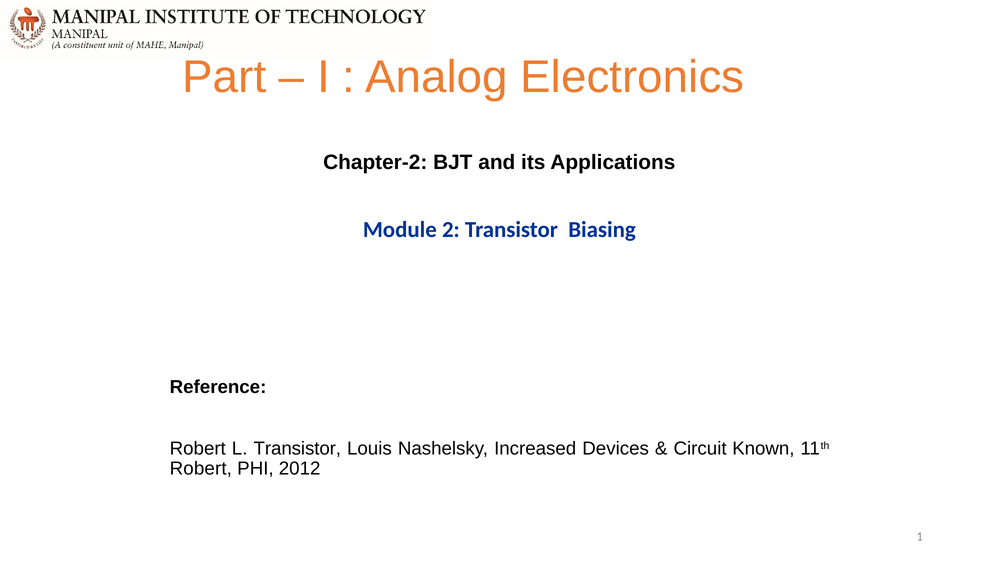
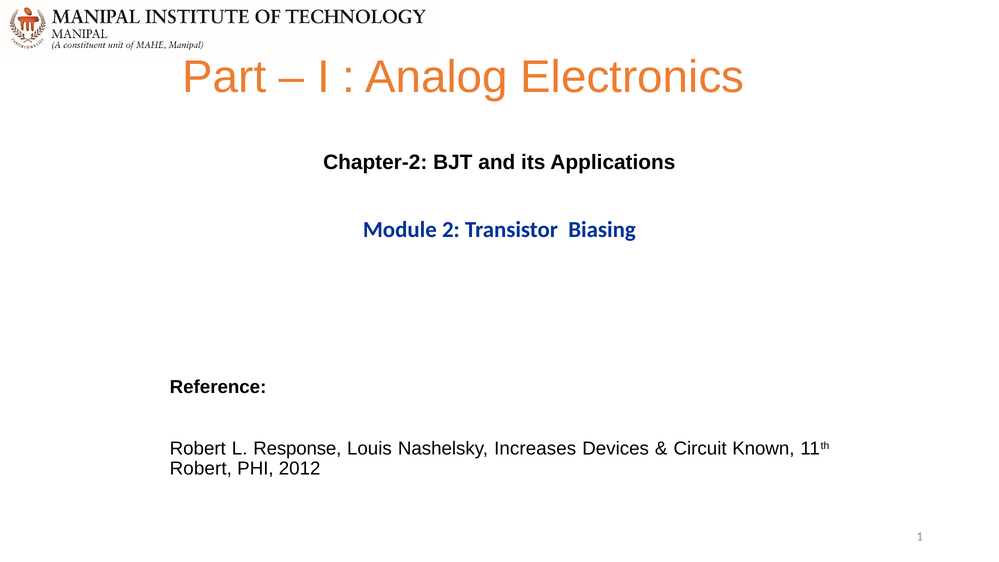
L Transistor: Transistor -> Response (297, 448)
Increased: Increased -> Increases (535, 448)
